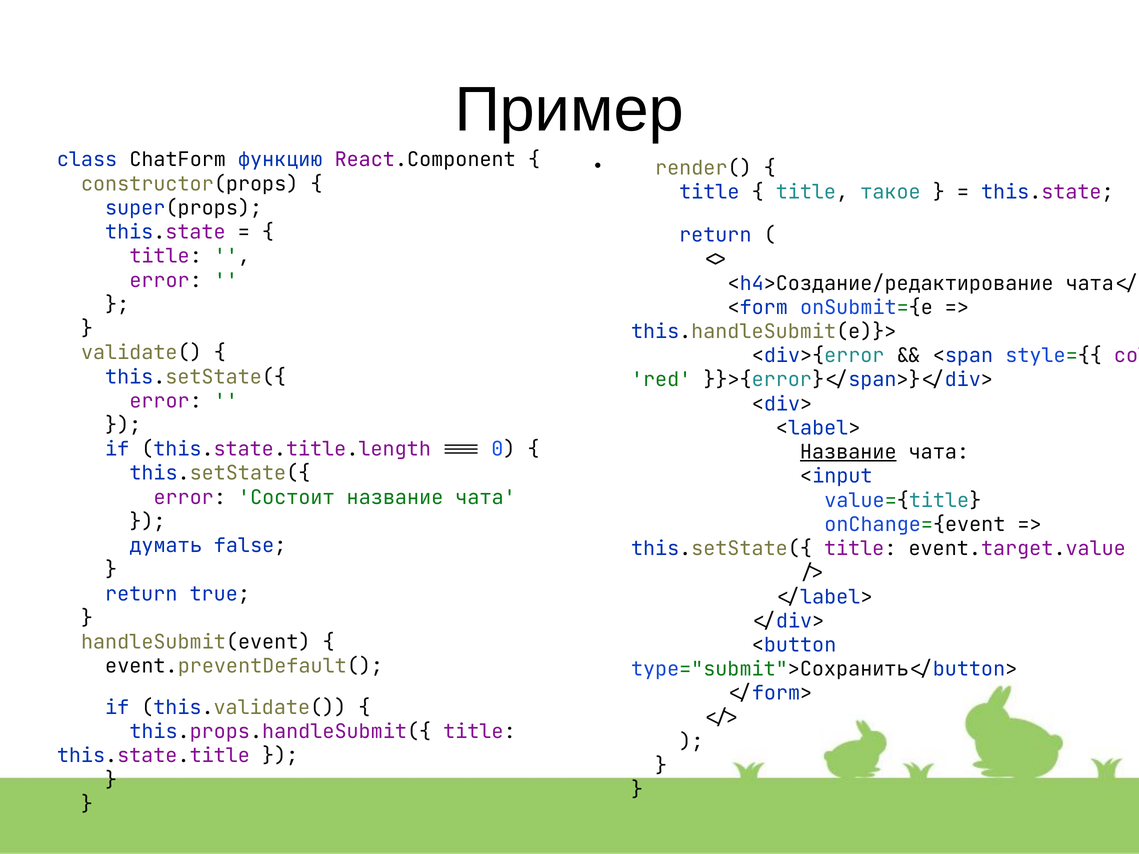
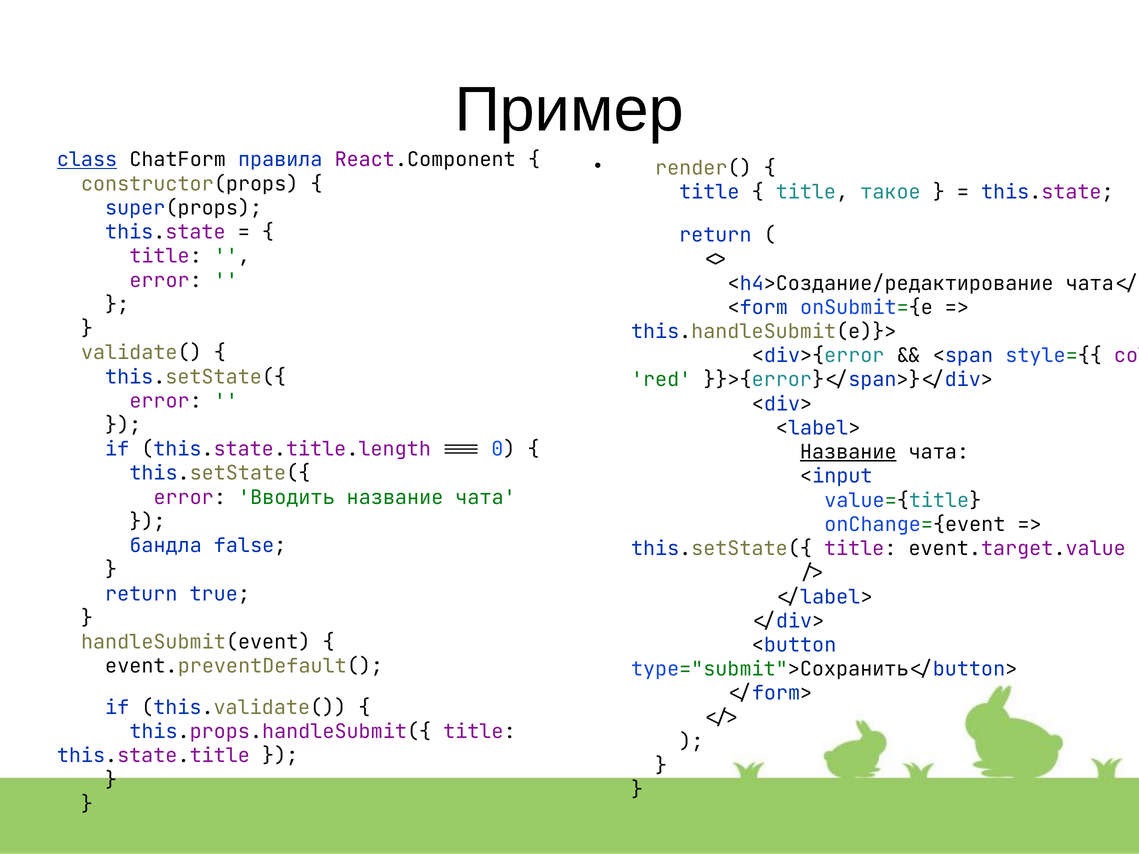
class underline: none -> present (87, 160)
функцию: функцию -> правила (280, 160)
Состоит: Состоит -> Вводить (286, 498)
думать: думать -> бандла (166, 546)
